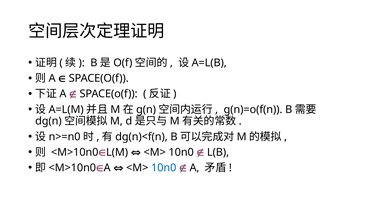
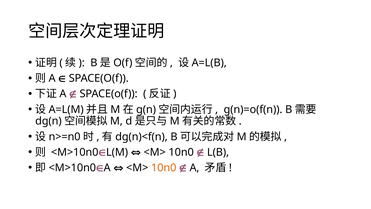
10n0 colour: blue -> orange (164, 168)
